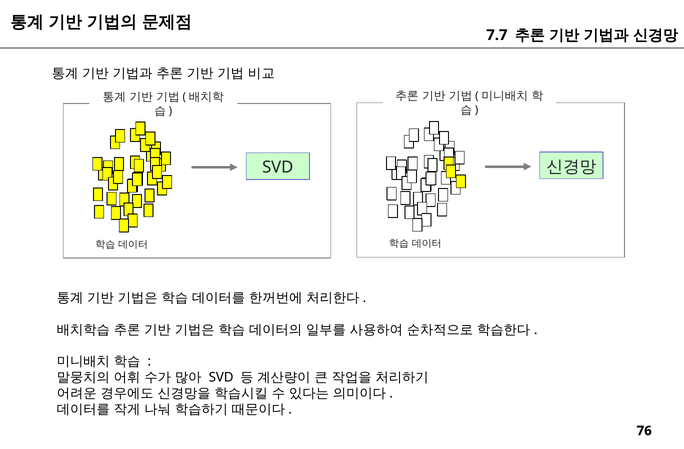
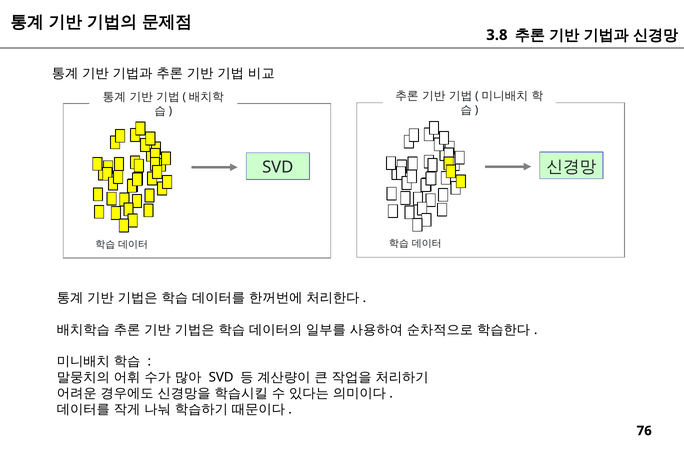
7.7: 7.7 -> 3.8 (497, 35)
